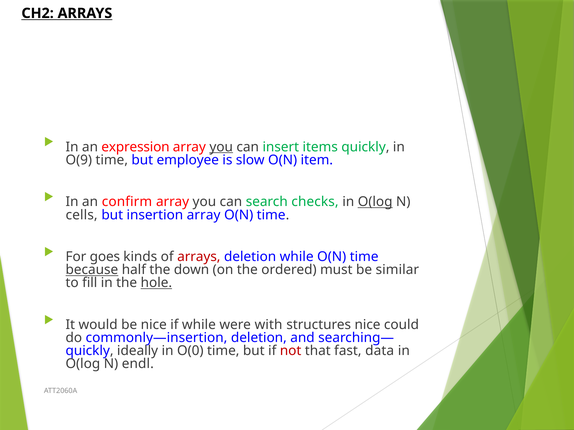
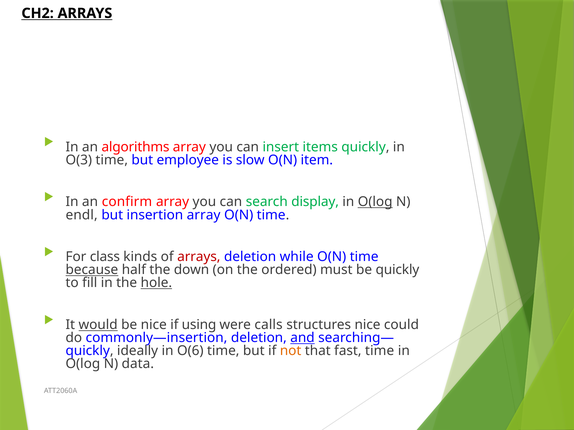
expression: expression -> algorithms (135, 147)
you underline: present -> none (221, 147)
O(9: O(9 -> O(3 (79, 160)
checks: checks -> display (315, 202)
cells: cells -> endl (82, 215)
goes: goes -> class (105, 257)
be similar: similar -> quickly (397, 270)
would underline: none -> present (98, 325)
if while: while -> using (199, 325)
with: with -> calls (269, 325)
and underline: none -> present (302, 338)
O(0: O(0 -> O(6 (190, 351)
not colour: red -> orange (291, 351)
fast data: data -> time (380, 351)
endl: endl -> data (138, 364)
